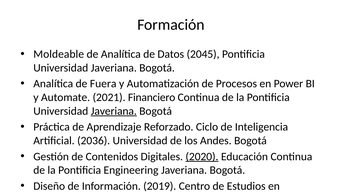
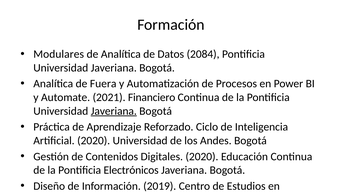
Moldeable: Moldeable -> Modulares (59, 54)
2045: 2045 -> 2084 (203, 54)
Artificial 2036: 2036 -> 2020 (94, 141)
2020 underline: present -> none (202, 157)
Engineering: Engineering -> Electrónicos (131, 171)
